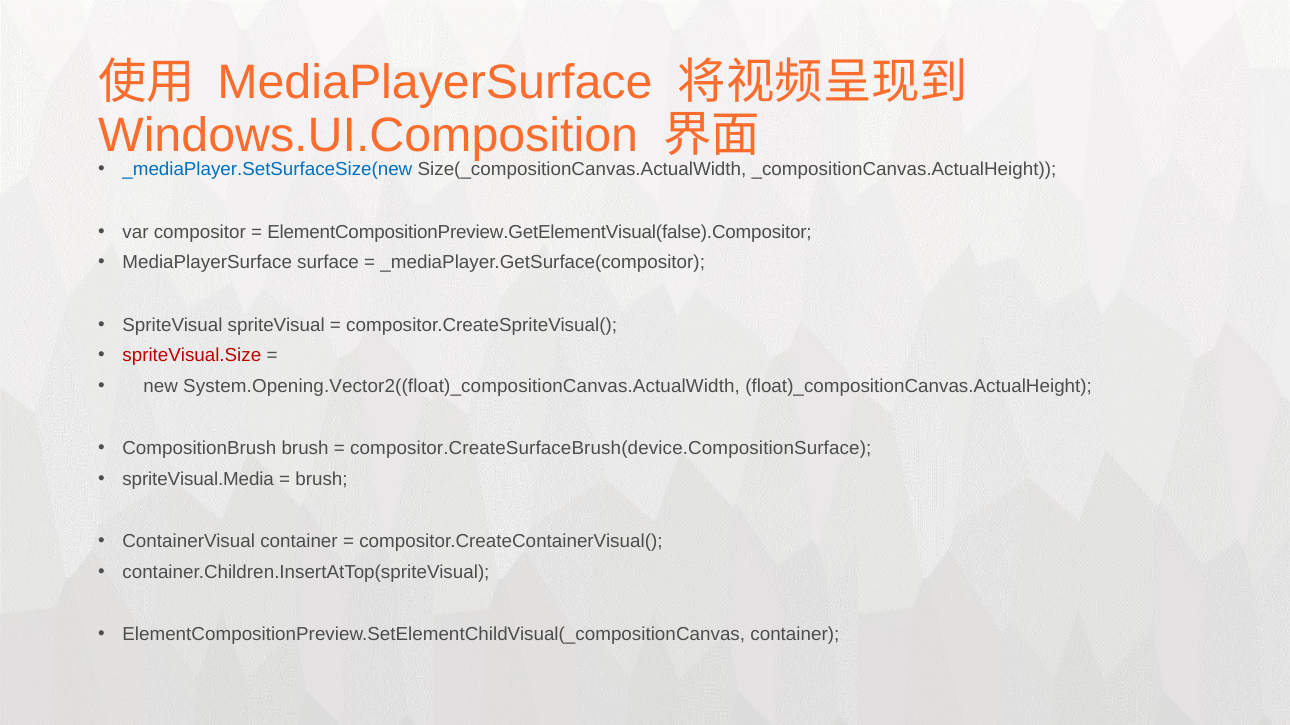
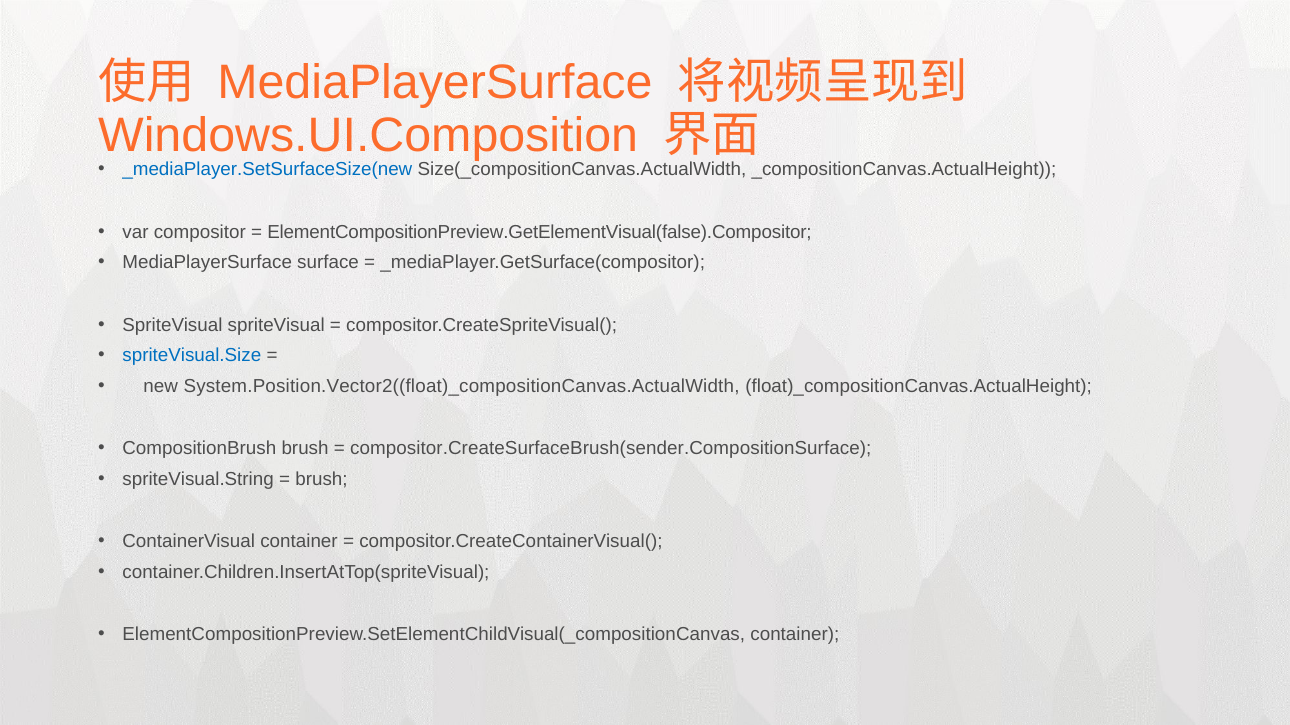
spriteVisual.Size colour: red -> blue (192, 356)
System.Opening.Vector2((float)_compositionCanvas.ActualWidth: System.Opening.Vector2((float)_compositionCanvas.ActualWidth -> System.Position.Vector2((float)_compositionCanvas.ActualWidth (462, 386)
compositor.CreateSurfaceBrush(device.CompositionSurface: compositor.CreateSurfaceBrush(device.CompositionSurface -> compositor.CreateSurfaceBrush(sender.CompositionSurface (611, 449)
spriteVisual.Media: spriteVisual.Media -> spriteVisual.String (198, 479)
